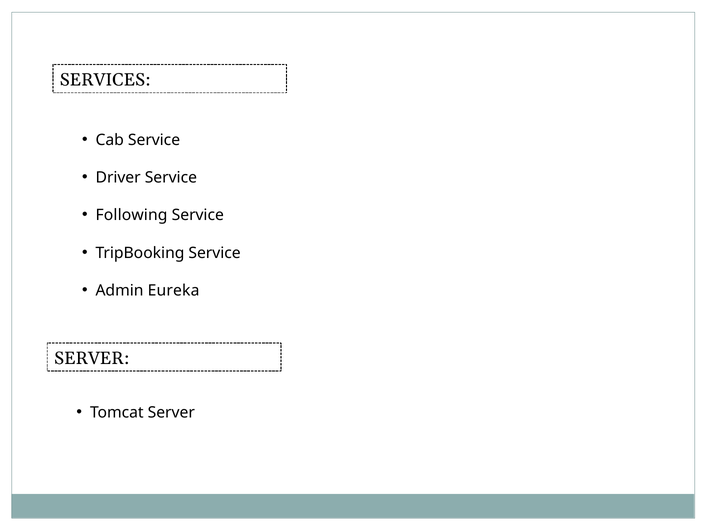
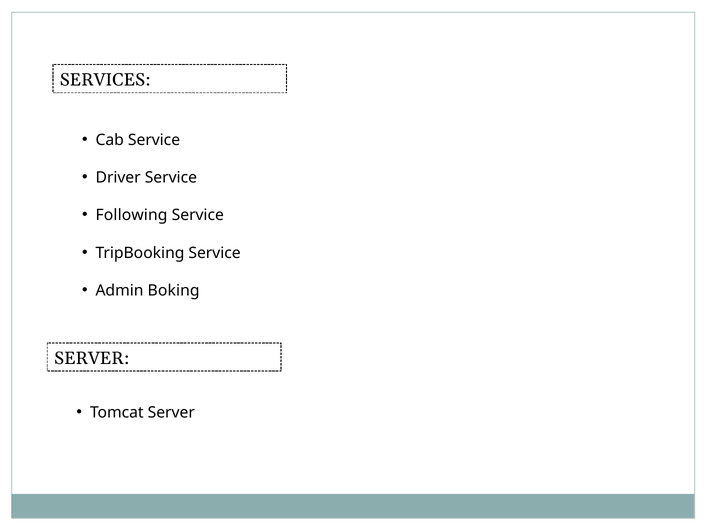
Eureka: Eureka -> Boking (174, 291)
